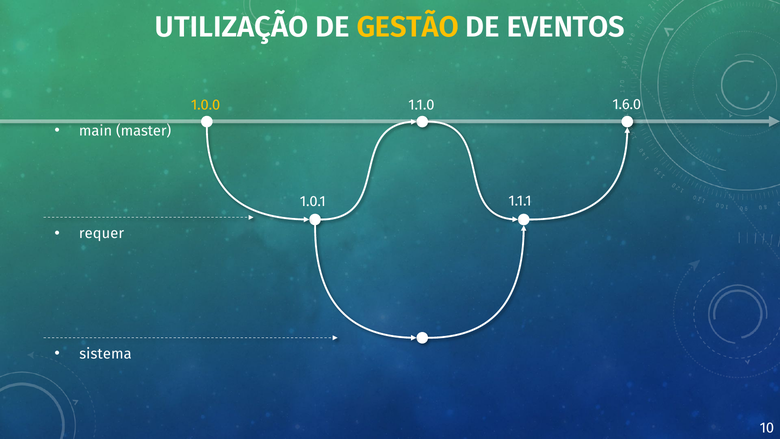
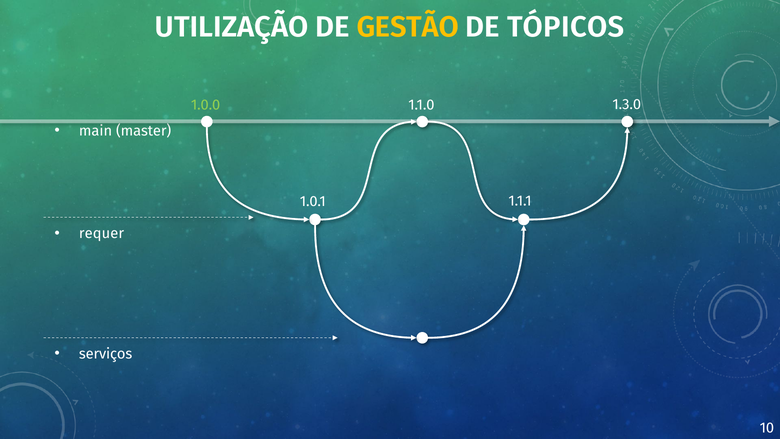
EVENTOS: EVENTOS -> TÓPICOS (566, 27)
1.0.0 colour: yellow -> light green (206, 105)
1.6.0: 1.6.0 -> 1.3.0 (627, 104)
sistema: sistema -> serviços (106, 354)
